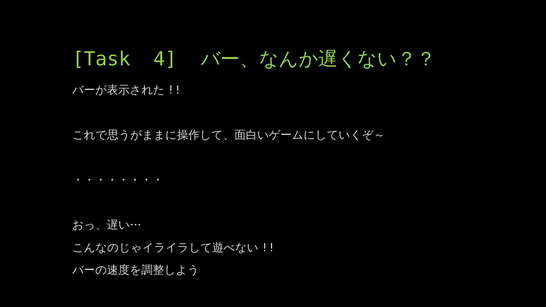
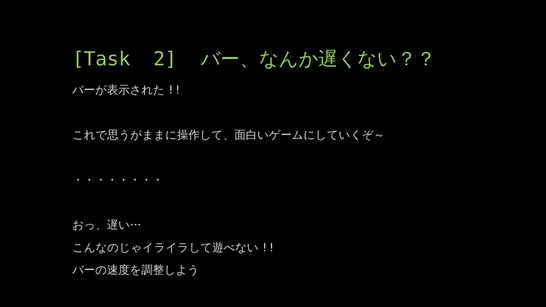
4: 4 -> 2 (165, 59)
